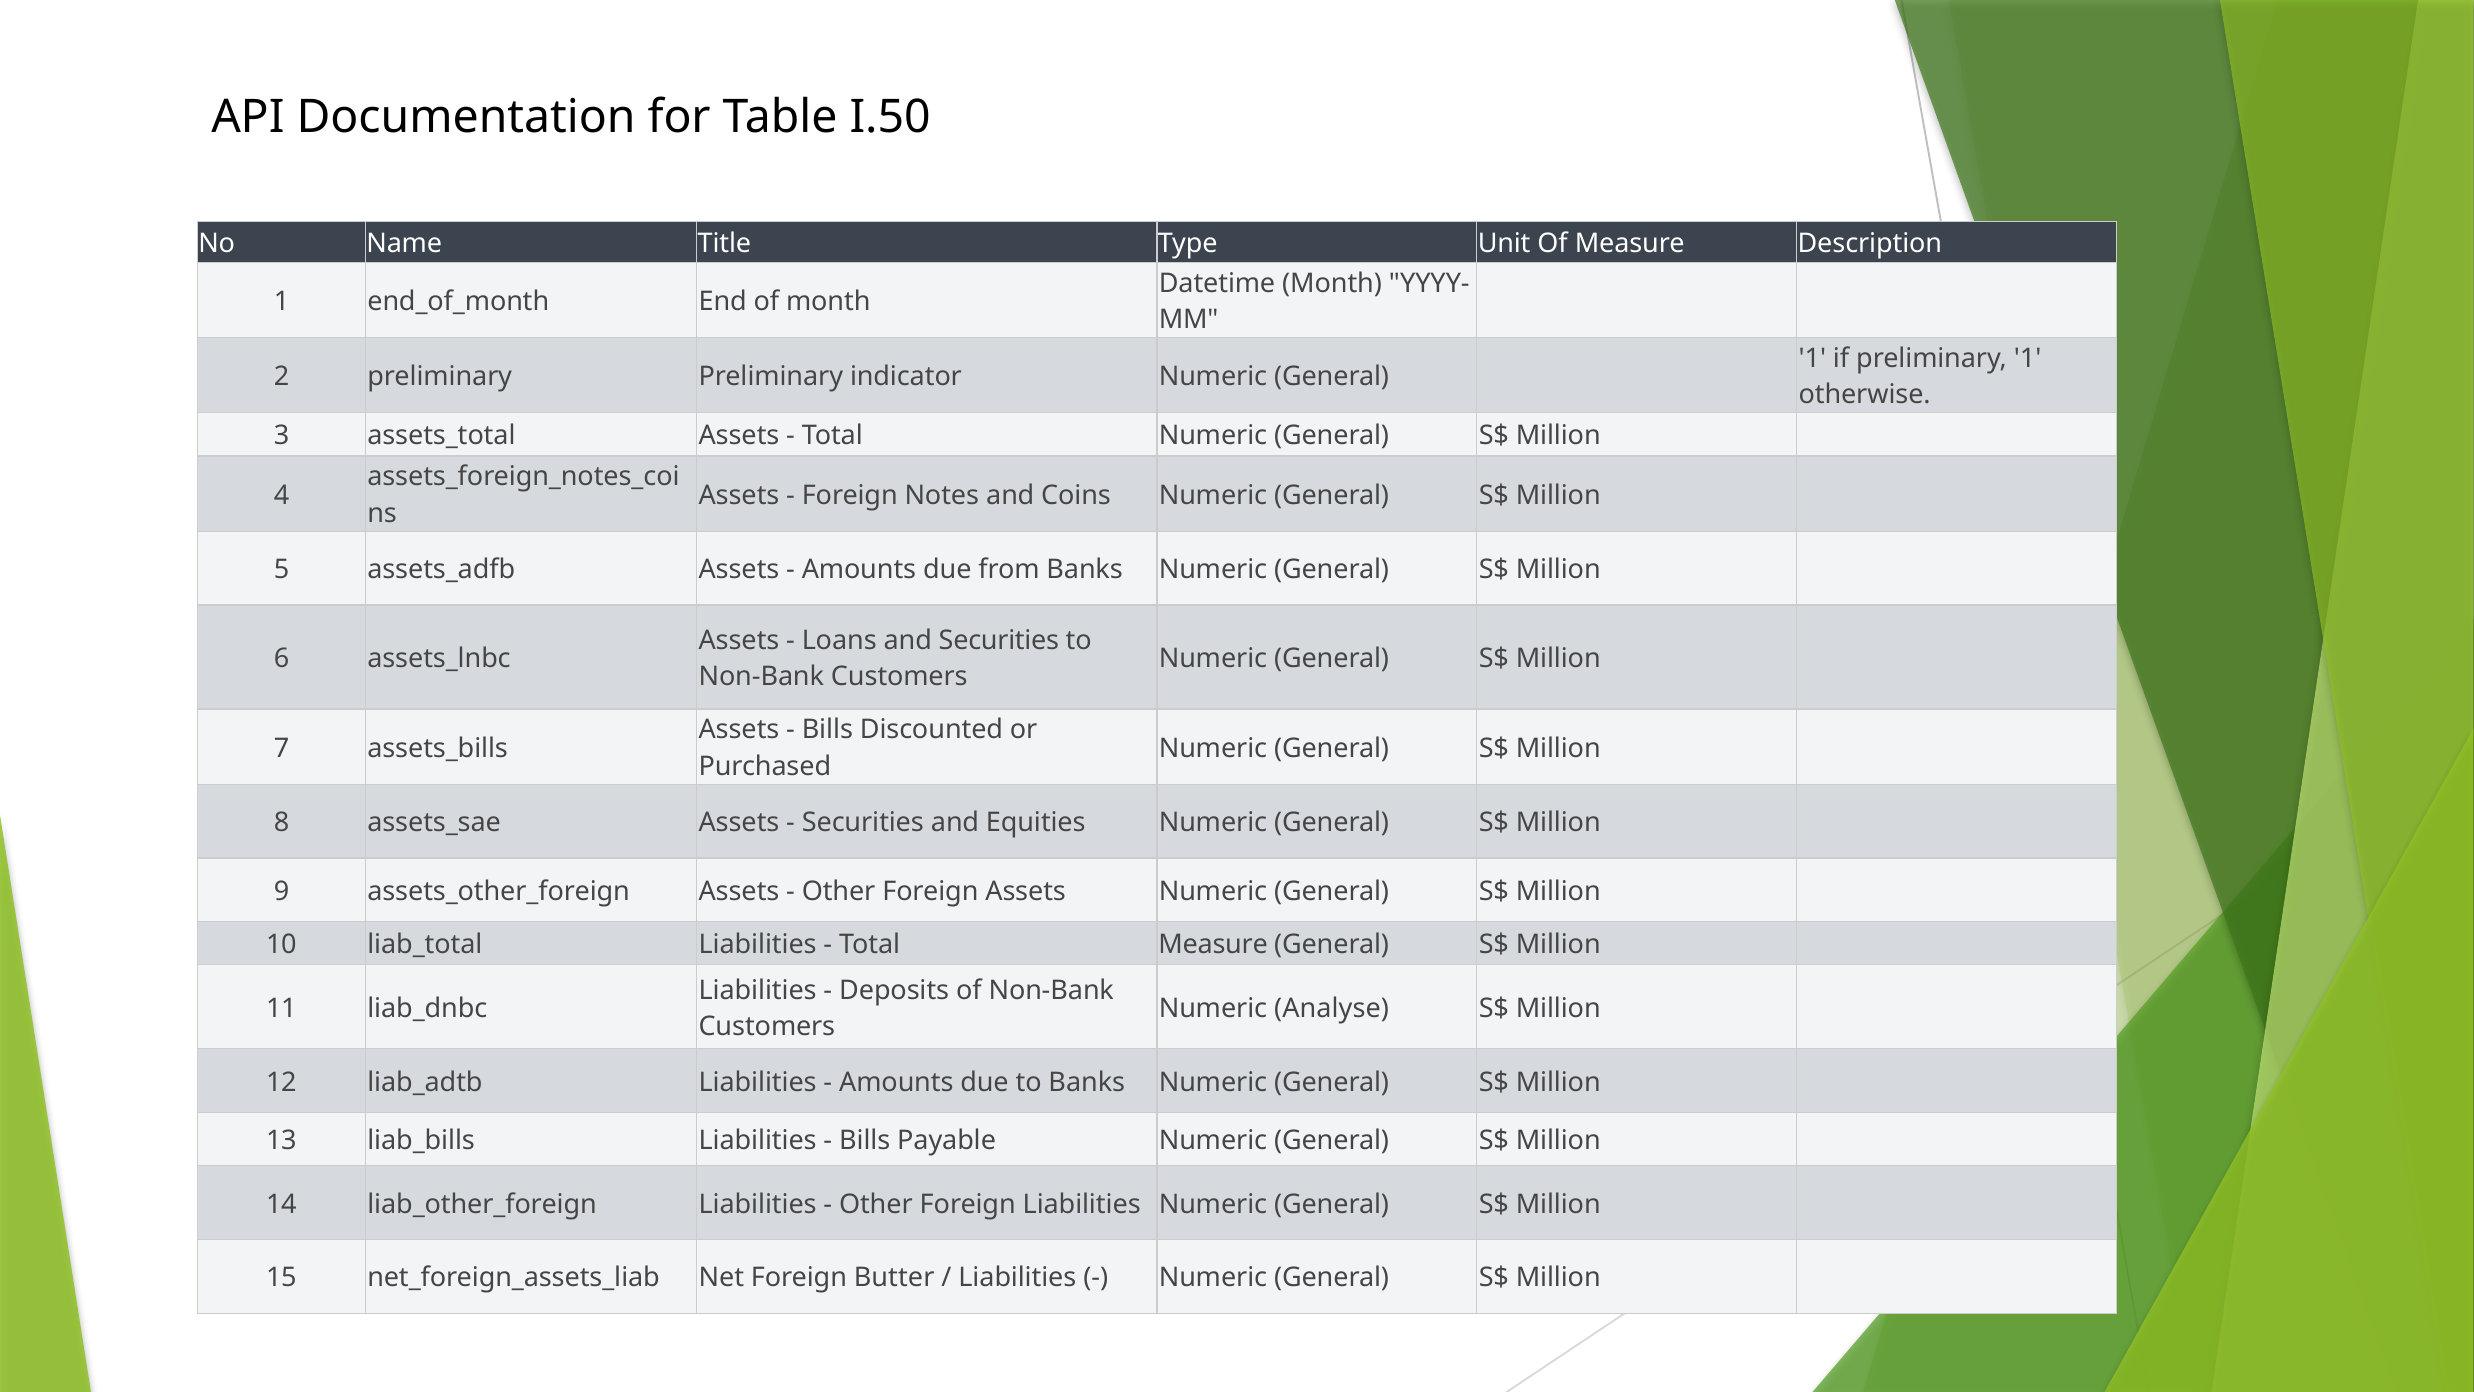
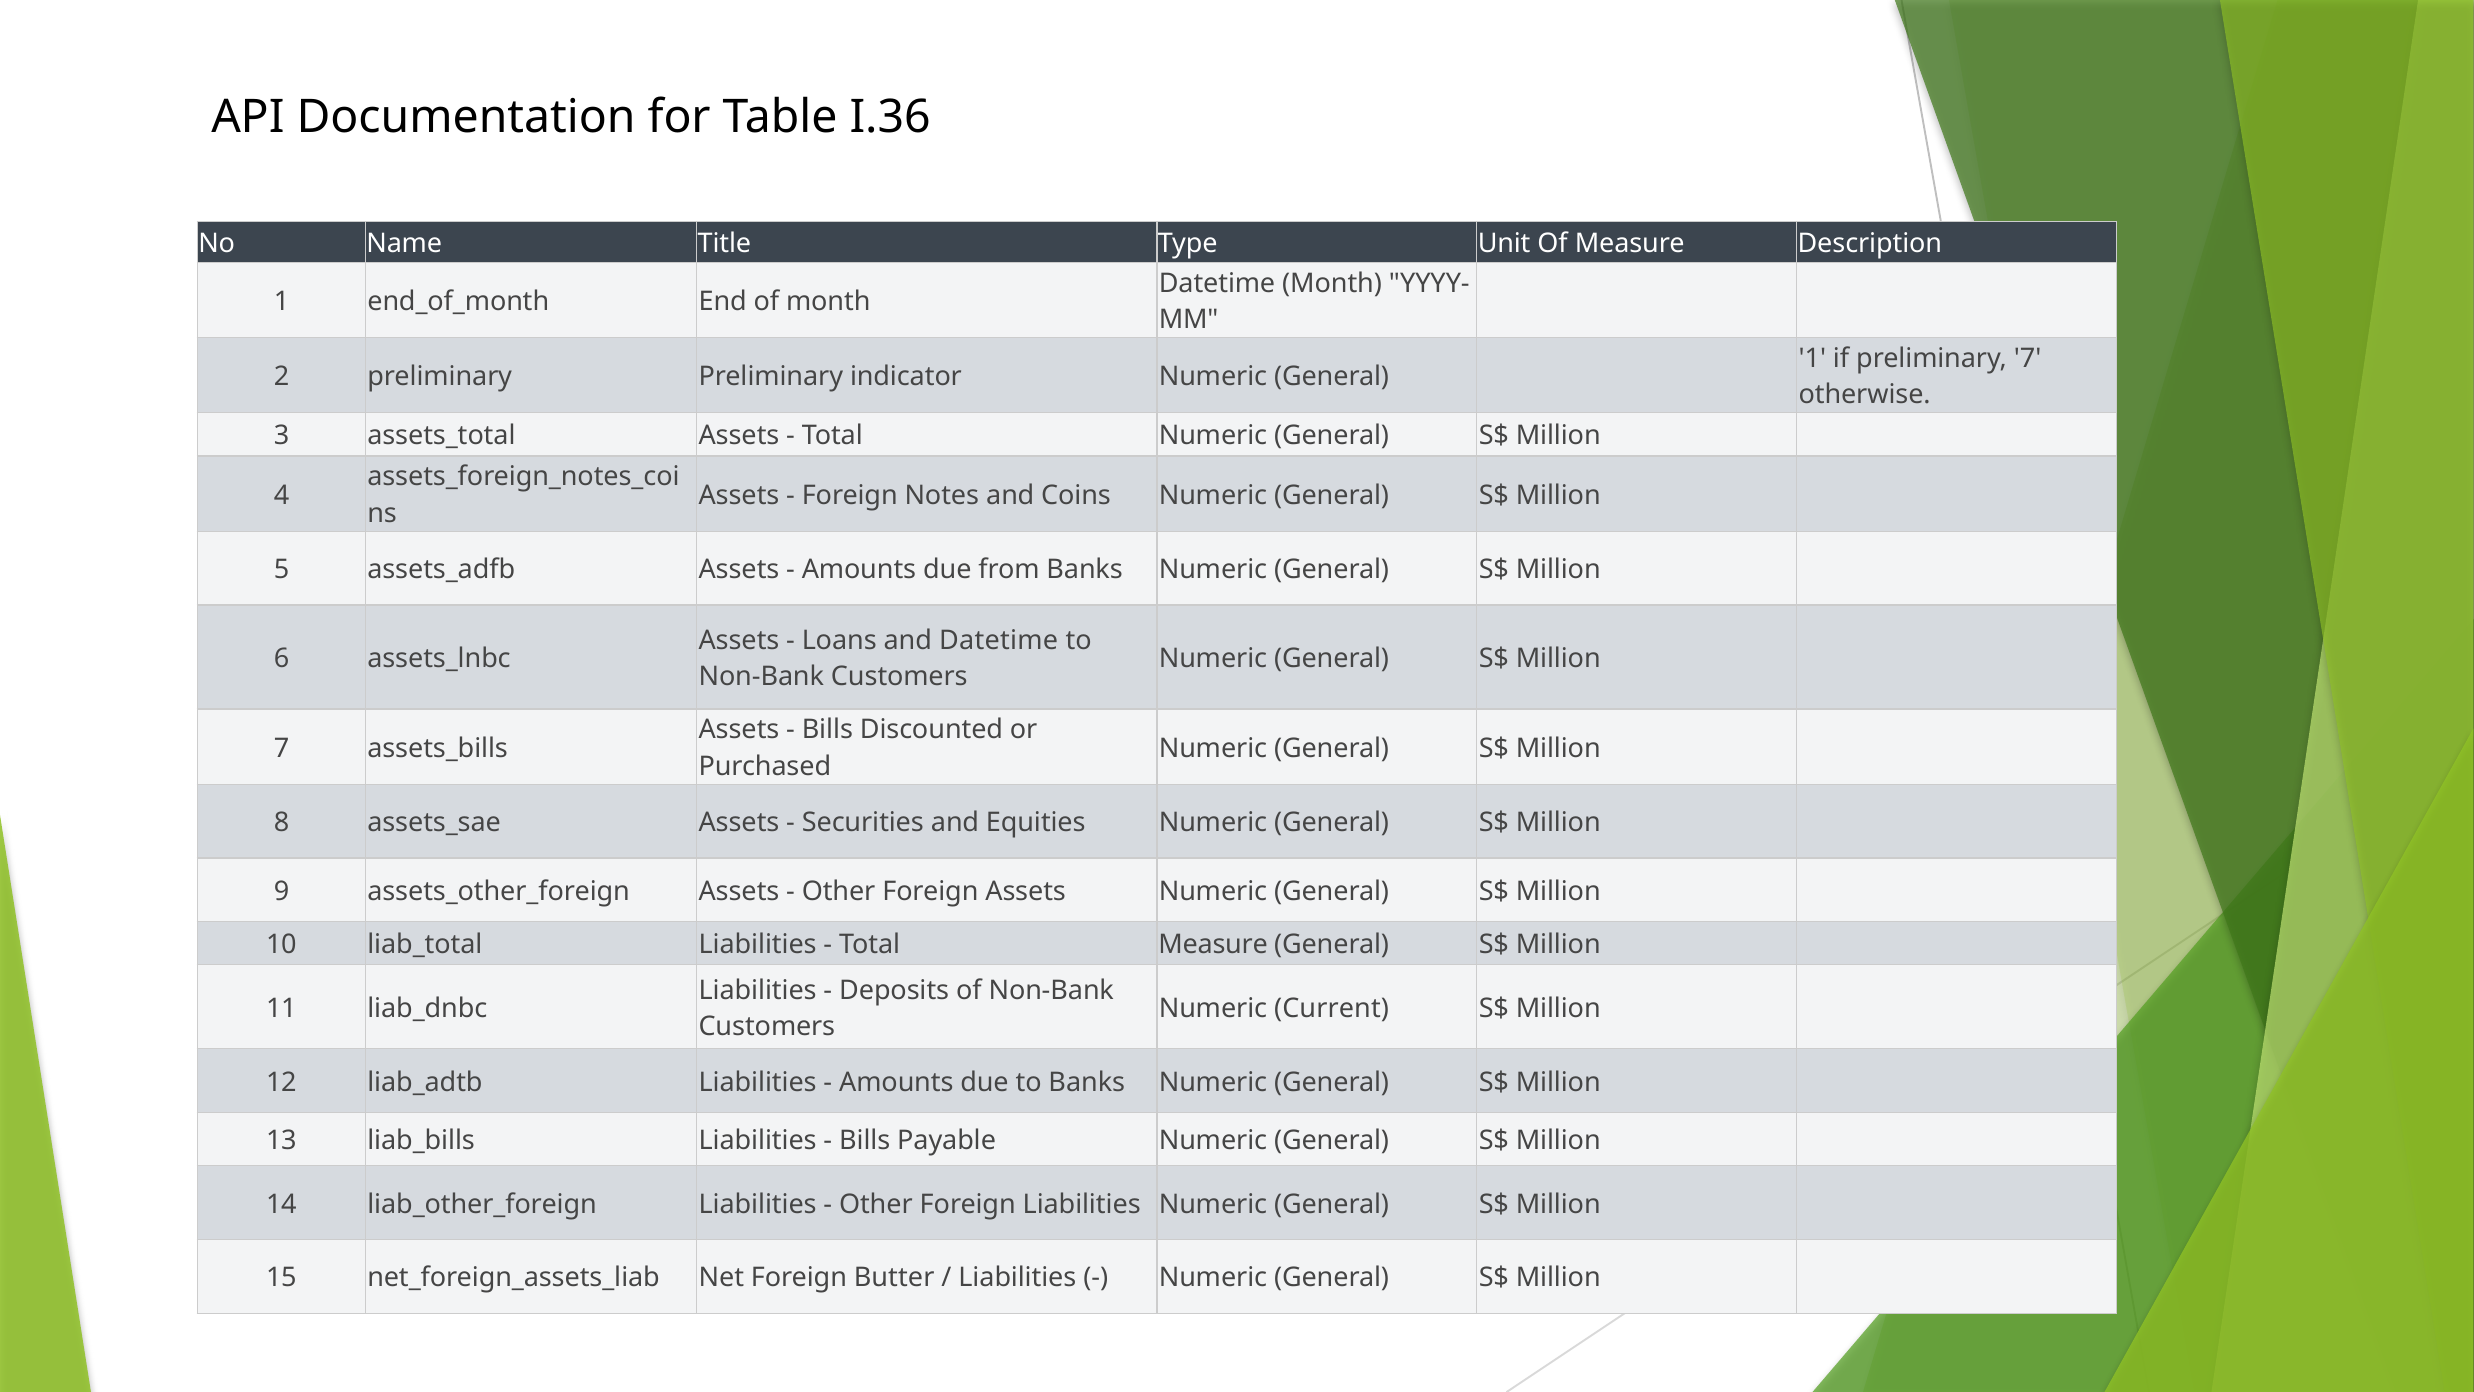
I.50: I.50 -> I.36 (890, 117)
preliminary 1: 1 -> 7 (2028, 358)
and Securities: Securities -> Datetime (999, 640)
Analyse: Analyse -> Current (1332, 1008)
